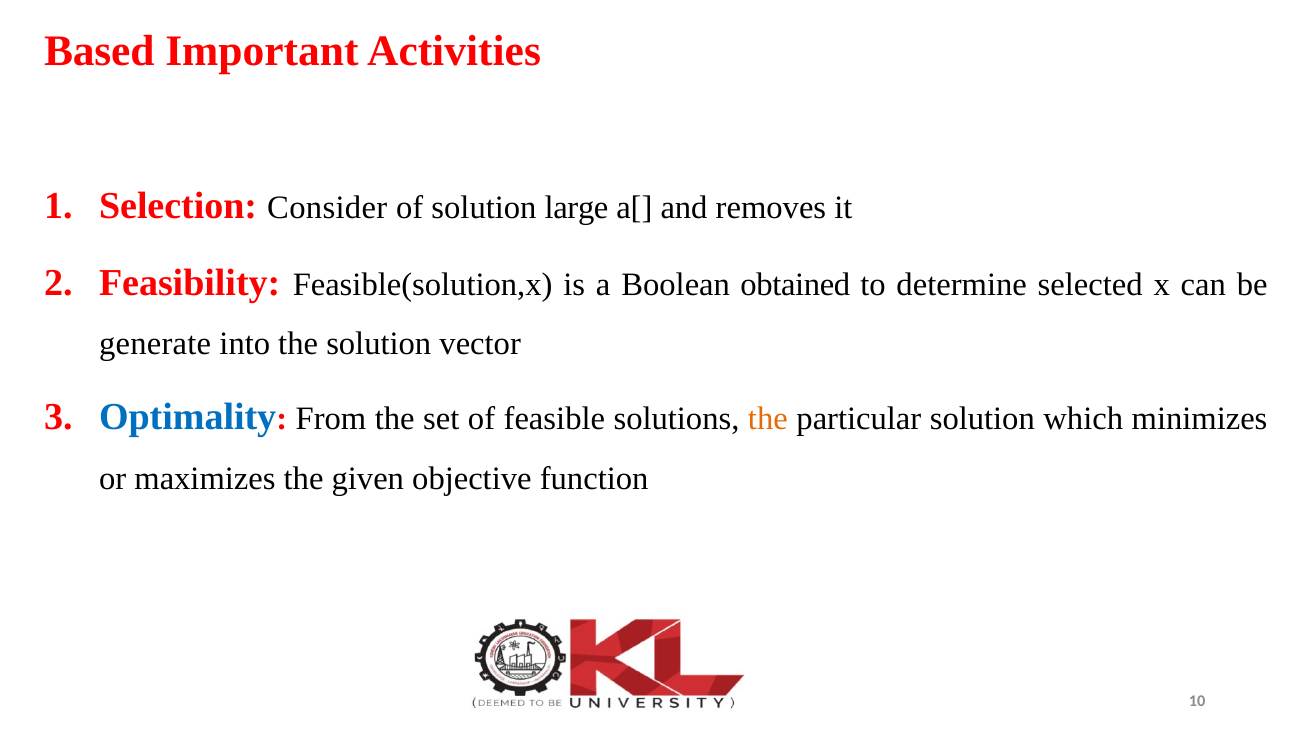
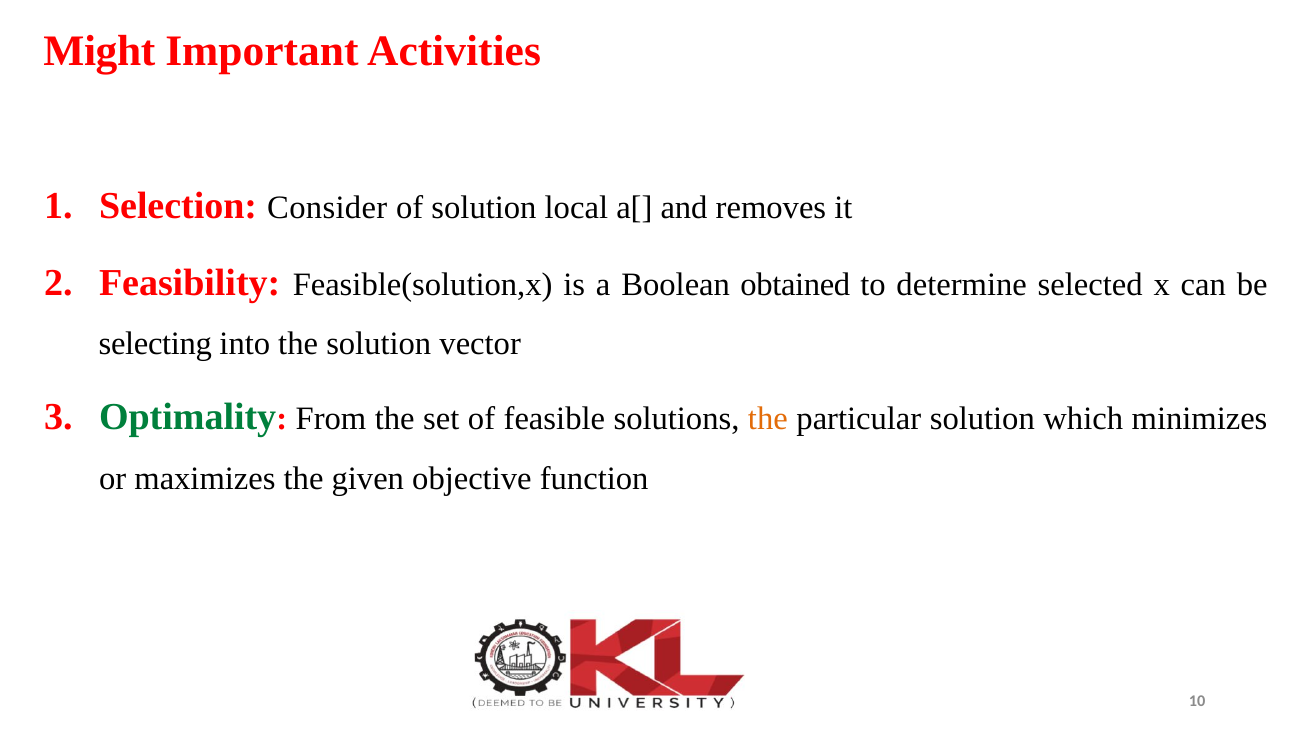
Based: Based -> Might (99, 51)
large: large -> local (576, 208)
generate: generate -> selecting (155, 344)
Optimality colour: blue -> green (188, 417)
